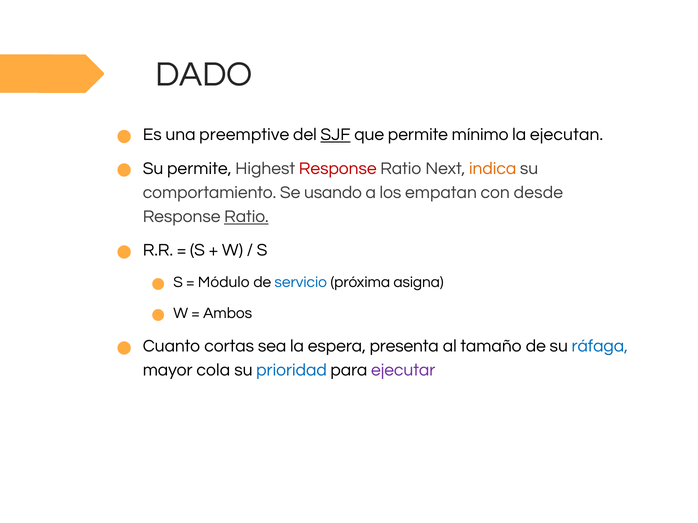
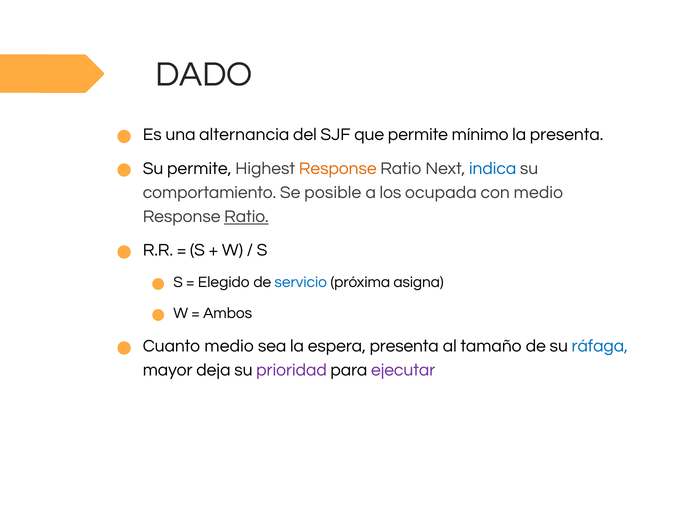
preemptive: preemptive -> alternancia (244, 135)
SJF underline: present -> none (335, 135)
la ejecutan: ejecutan -> presenta (567, 135)
Response colour: red -> orange (338, 168)
indica colour: orange -> blue (493, 168)
usando: usando -> posible (333, 192)
empatan: empatan -> ocupada (441, 192)
con desde: desde -> medio (538, 192)
Módulo: Módulo -> Elegido (224, 282)
Cuanto cortas: cortas -> medio (229, 346)
cola: cola -> deja (213, 370)
prioridad colour: blue -> purple (292, 370)
